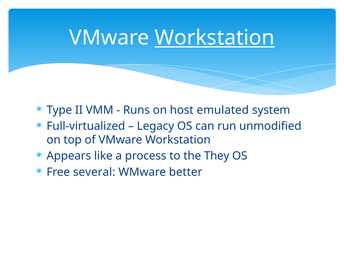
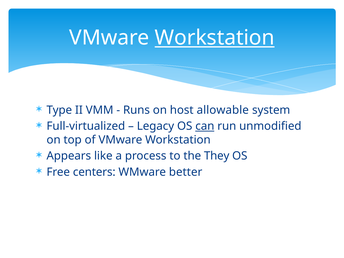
emulated: emulated -> allowable (223, 110)
can underline: none -> present (205, 126)
several: several -> centers (94, 172)
